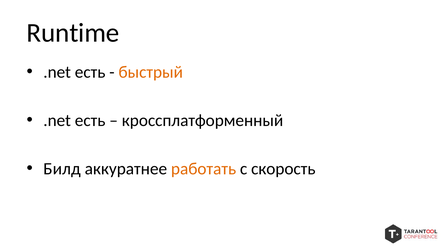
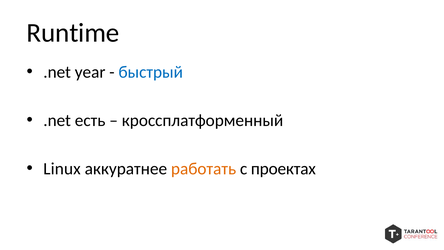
есть: есть -> year (90, 72)
быстрый colour: orange -> blue (151, 72)
Билд: Билд -> Linux (62, 169)
скорость: скорость -> проектах (283, 169)
